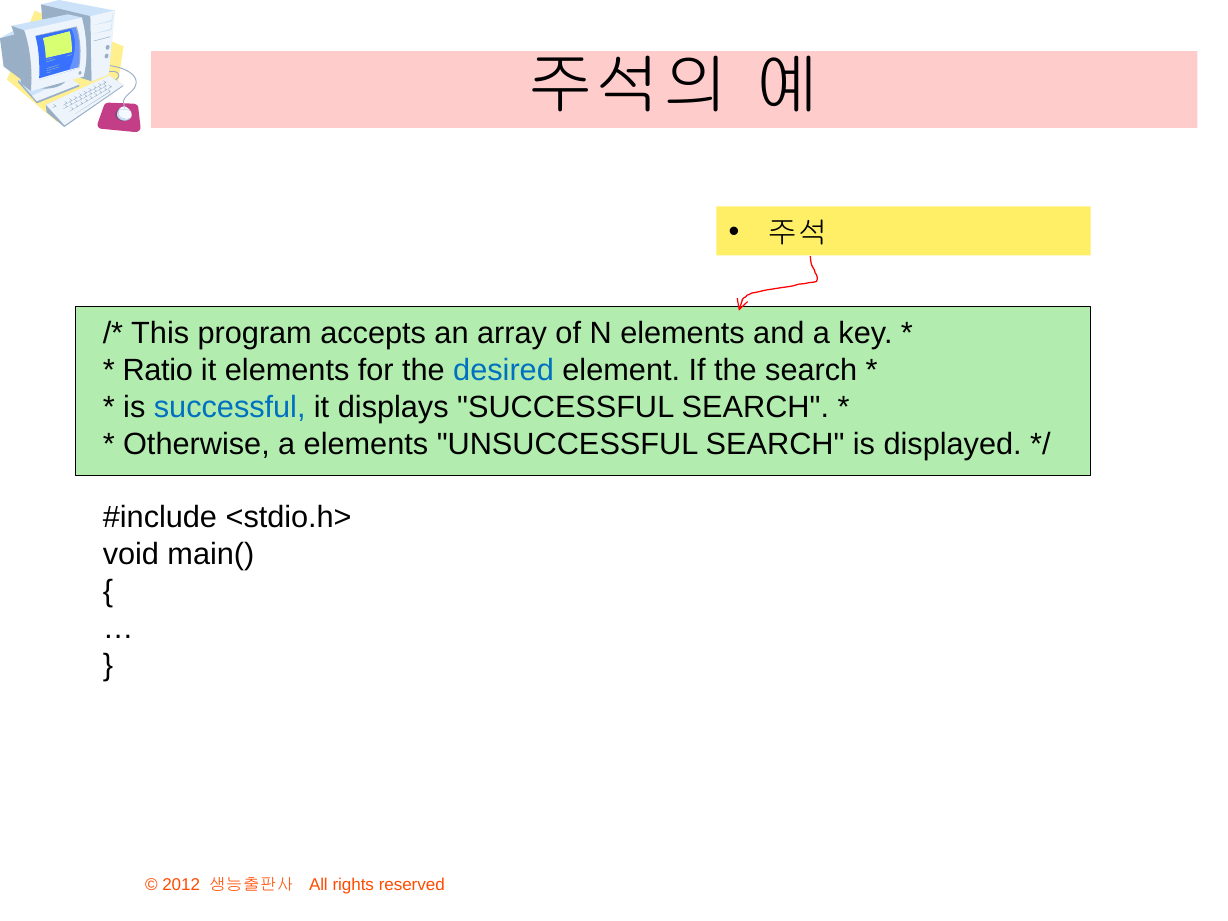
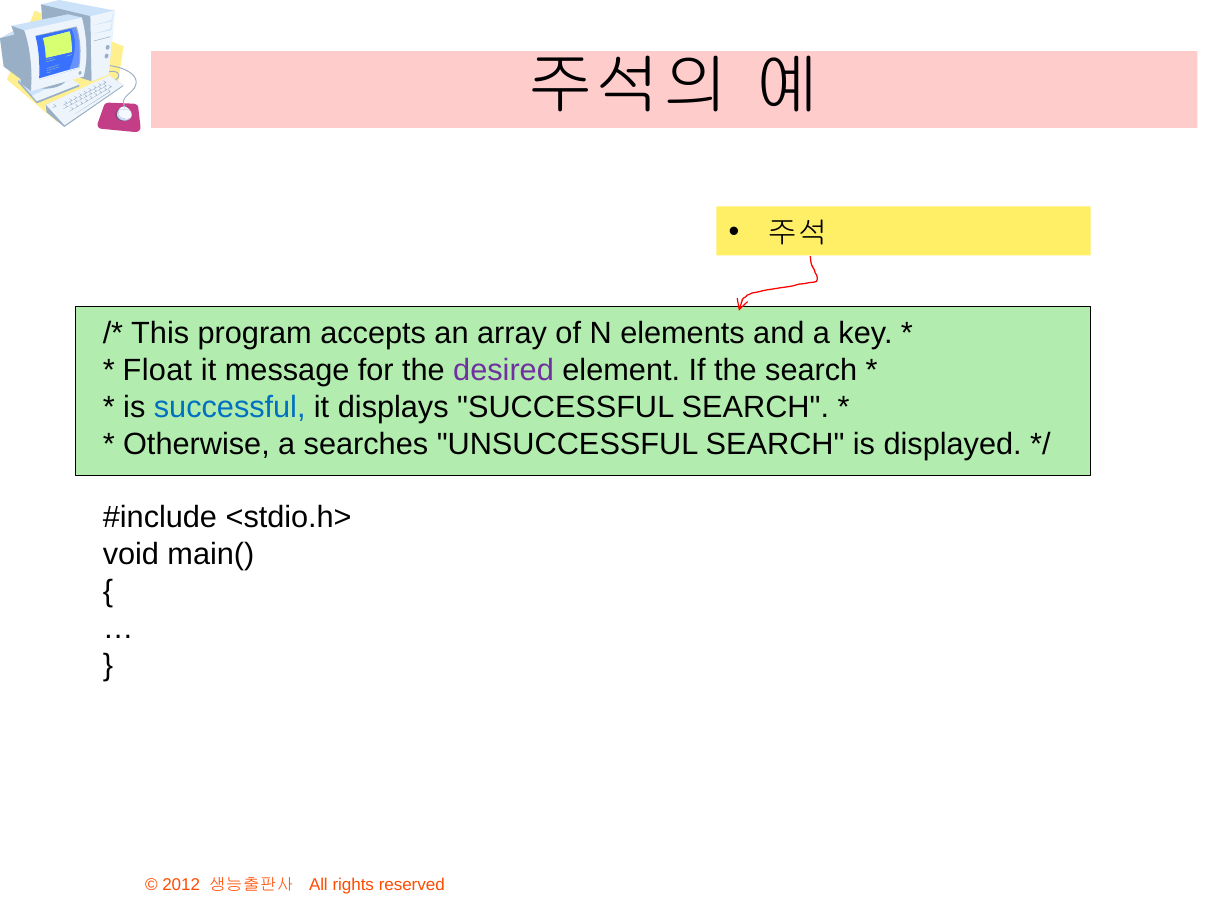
Ratio: Ratio -> Float (157, 370)
it elements: elements -> message (287, 370)
desired colour: blue -> purple (504, 370)
a elements: elements -> searches (366, 444)
